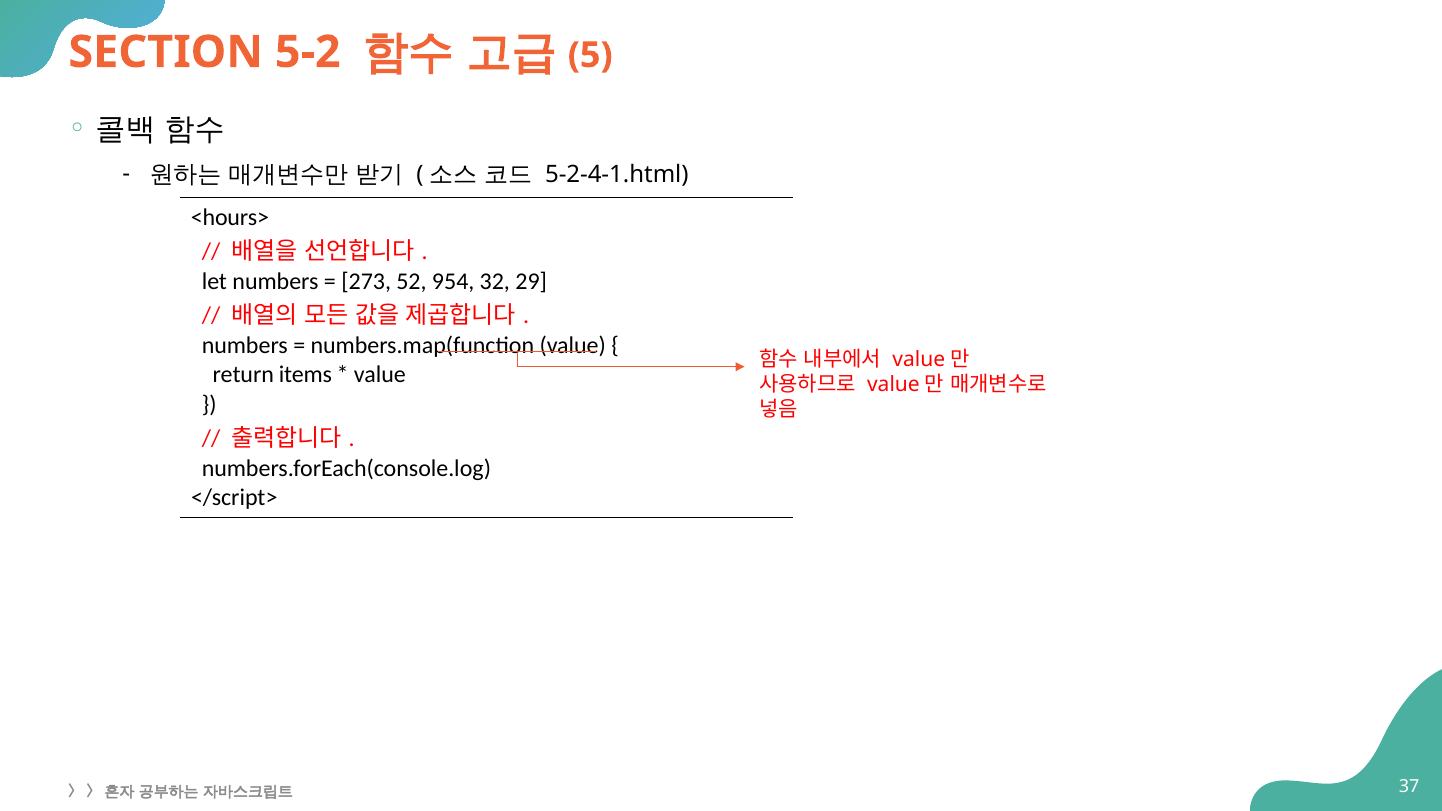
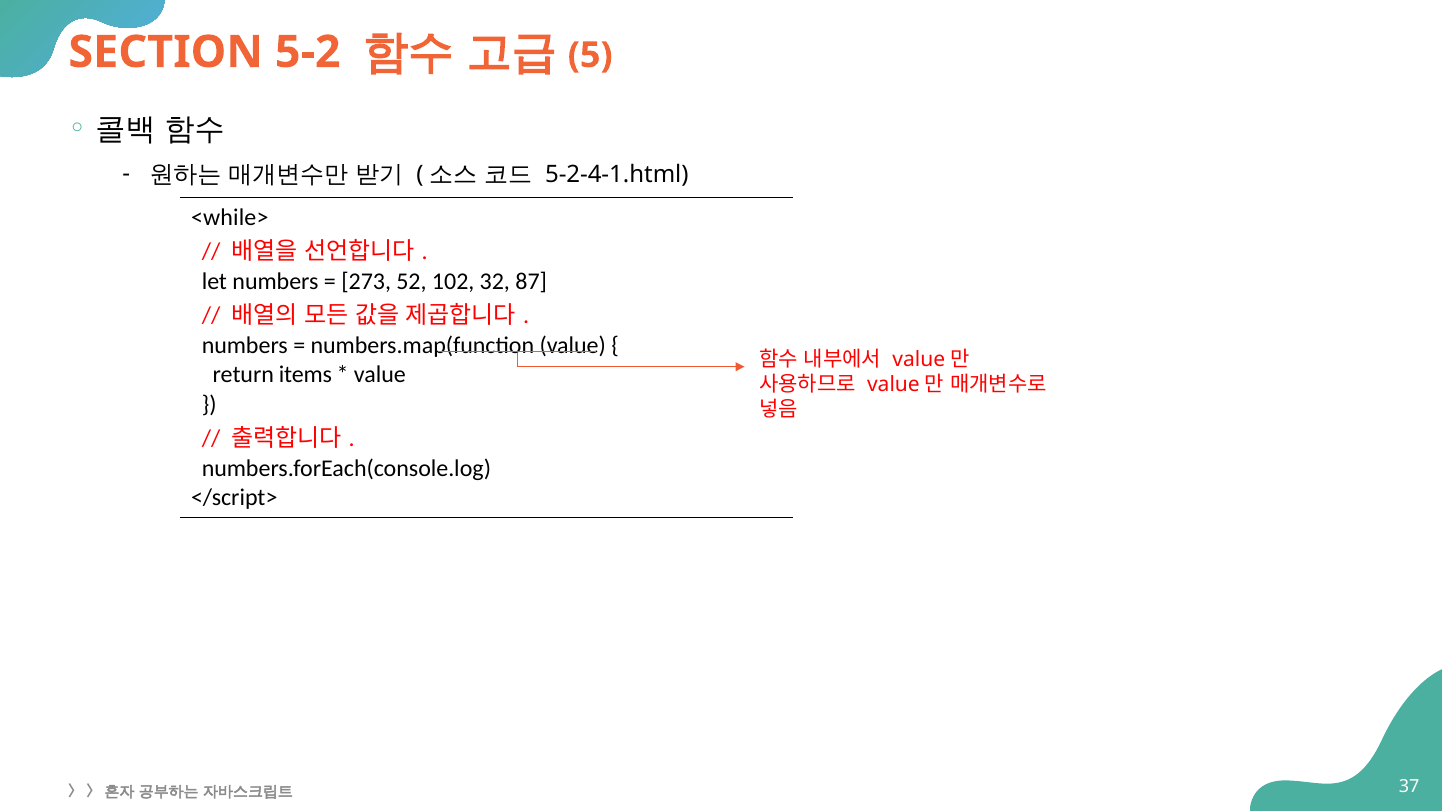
<hours>: <hours> -> <while> (230, 218)
954: 954 -> 102 (453, 282)
29: 29 -> 87 (531, 282)
